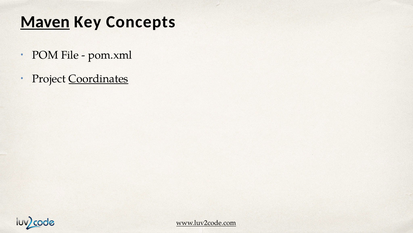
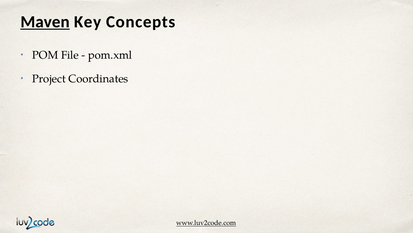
Coordinates underline: present -> none (98, 79)
